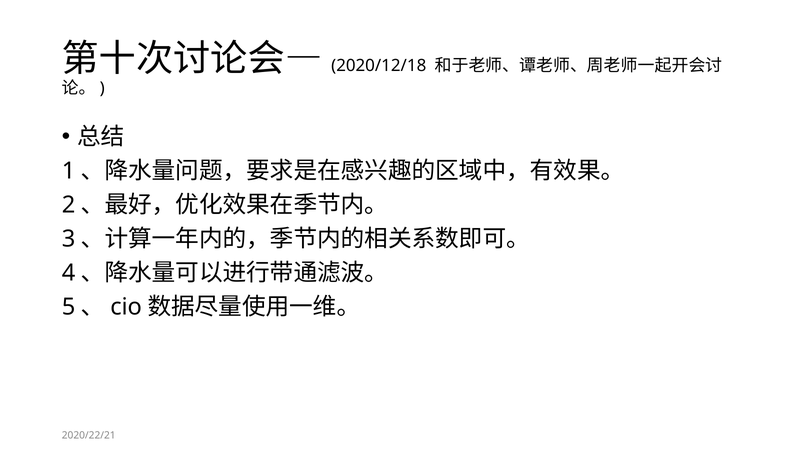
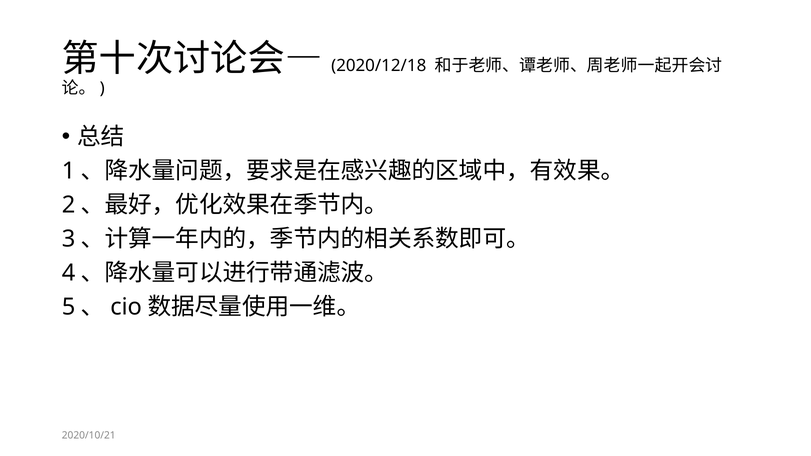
2020/22/21: 2020/22/21 -> 2020/10/21 (89, 436)
